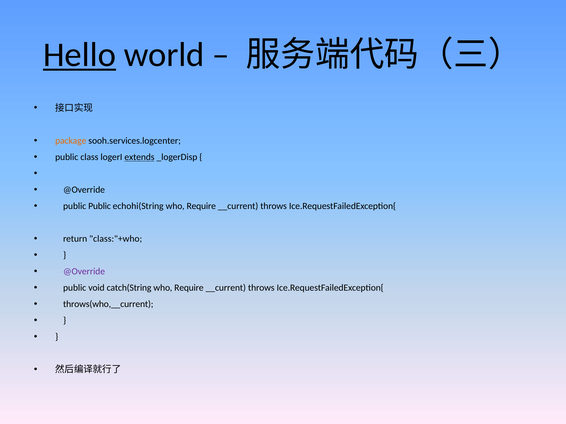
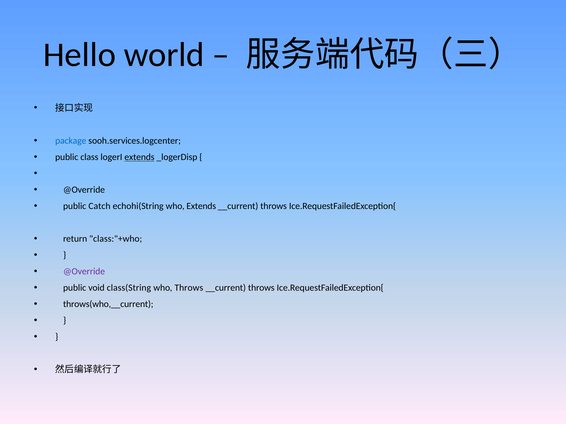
Hello underline: present -> none (80, 55)
package colour: orange -> blue (71, 141)
public Public: Public -> Catch (99, 206)
echohi(String who Require: Require -> Extends (201, 206)
catch(String: catch(String -> class(String (129, 288)
Require: Require -> Throws (189, 288)
